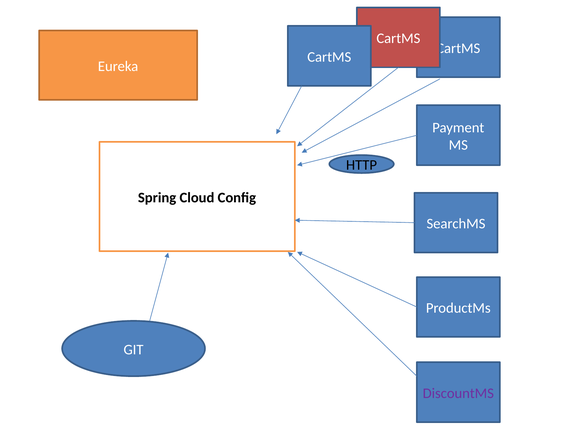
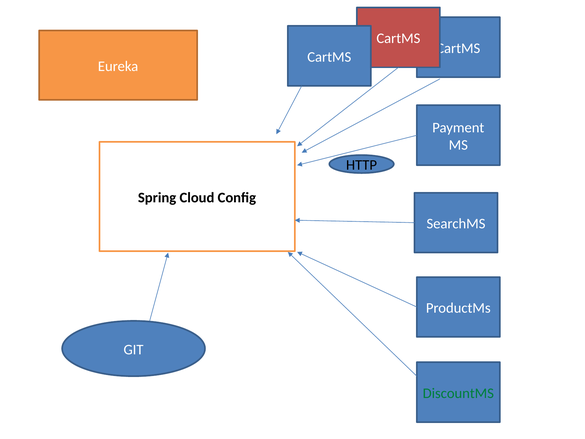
DiscountMS colour: purple -> green (458, 393)
